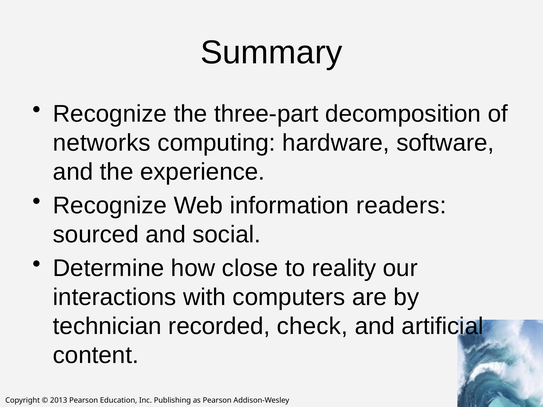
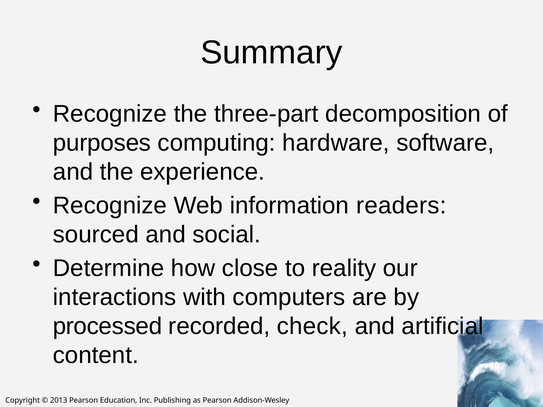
networks: networks -> purposes (102, 143)
technician: technician -> processed (107, 326)
